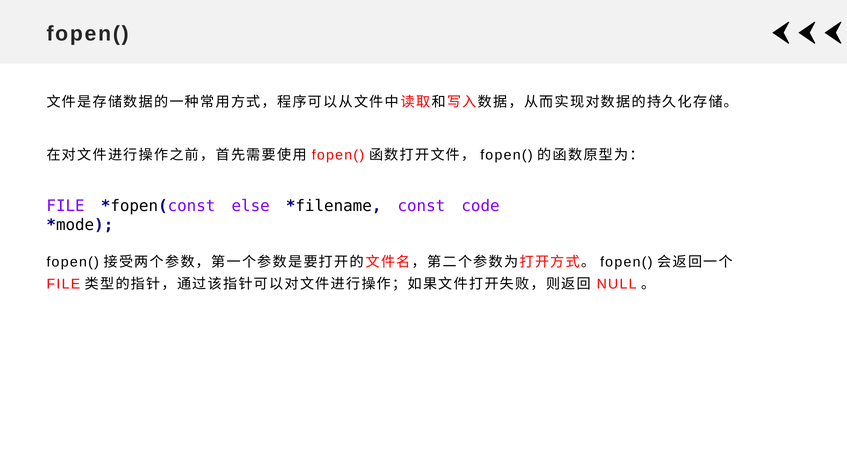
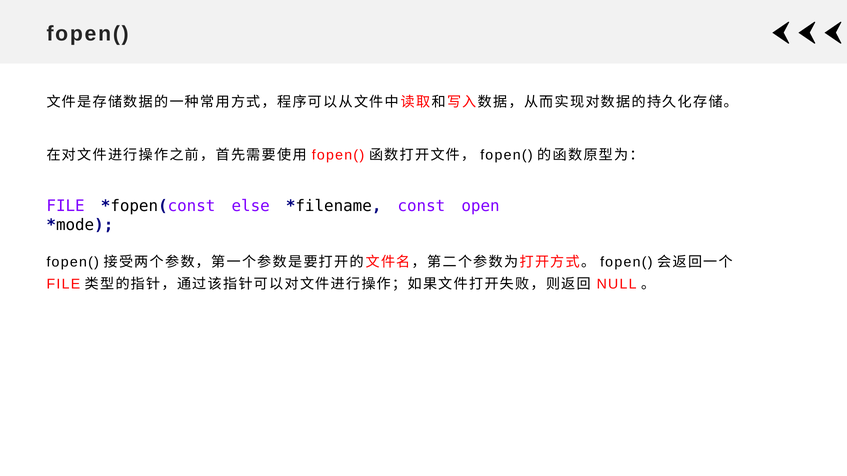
code: code -> open (481, 206)
